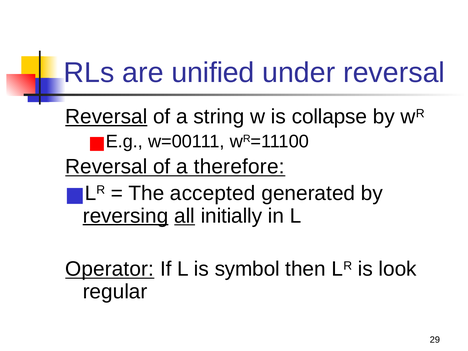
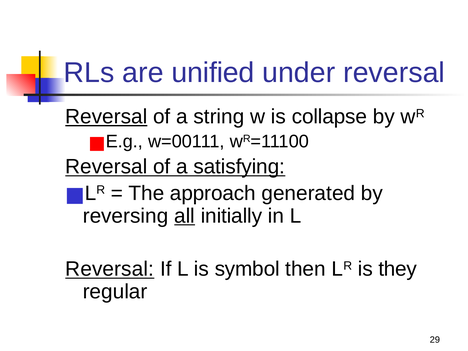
therefore: therefore -> satisfying (239, 167)
accepted: accepted -> approach (213, 193)
reversing underline: present -> none (126, 216)
Operator: Operator -> Reversal (110, 269)
look: look -> they (398, 269)
